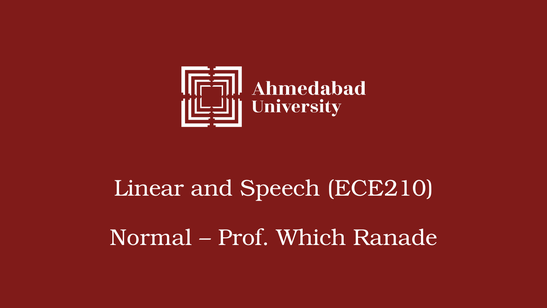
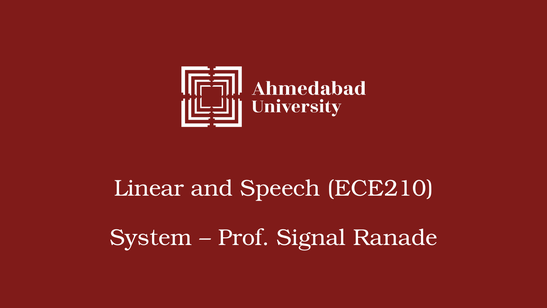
Normal: Normal -> System (151, 237)
Which: Which -> Signal (311, 237)
